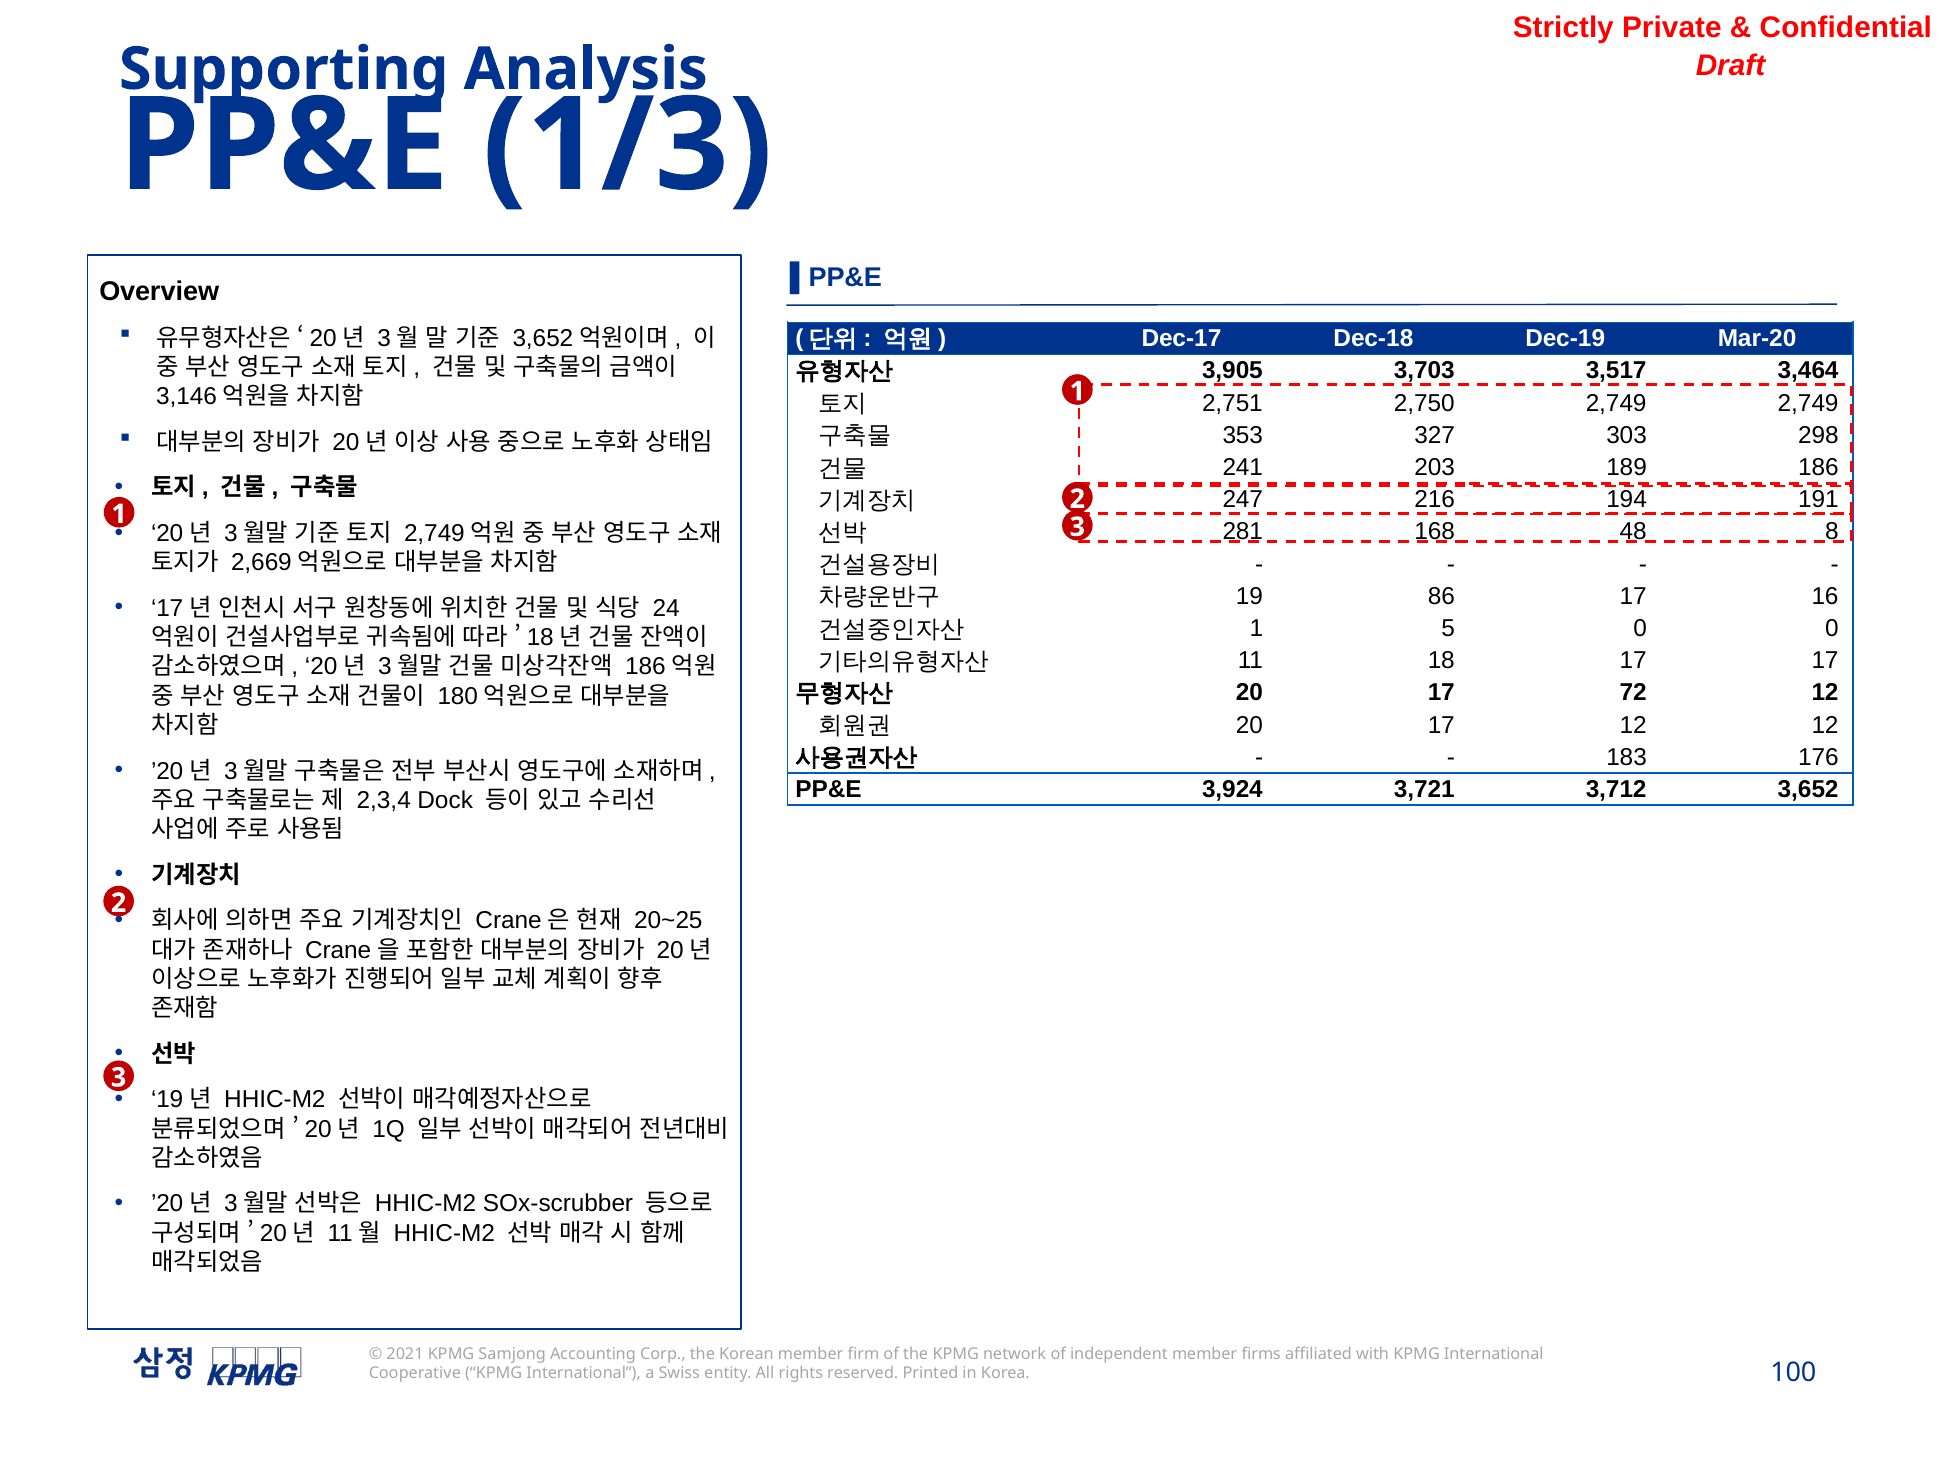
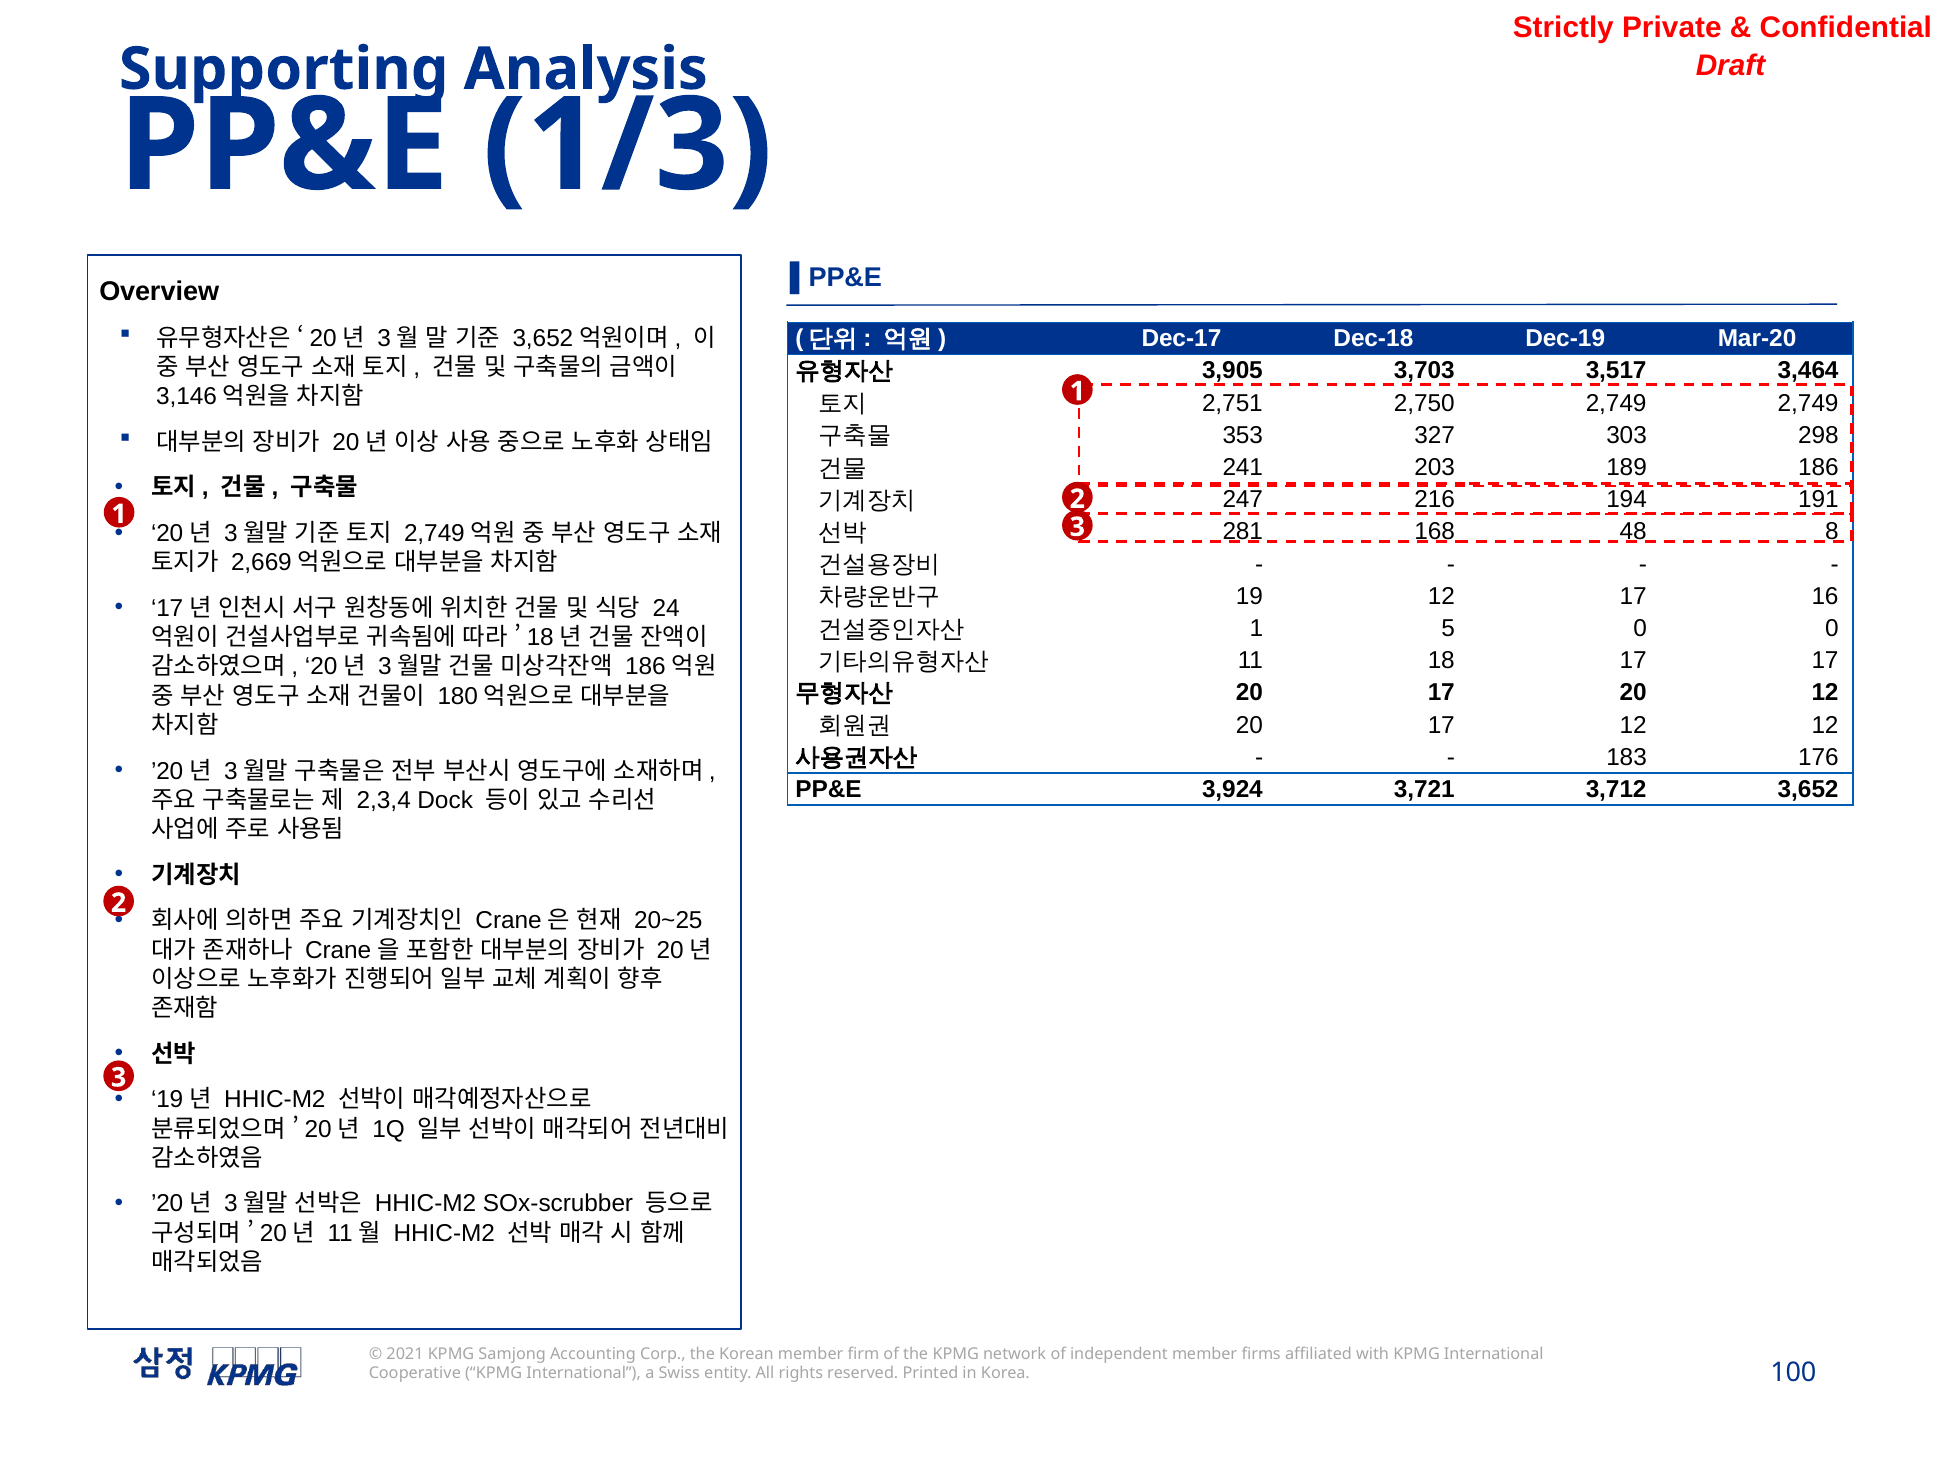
19 86: 86 -> 12 (1441, 596)
17 72: 72 -> 20 (1633, 693)
